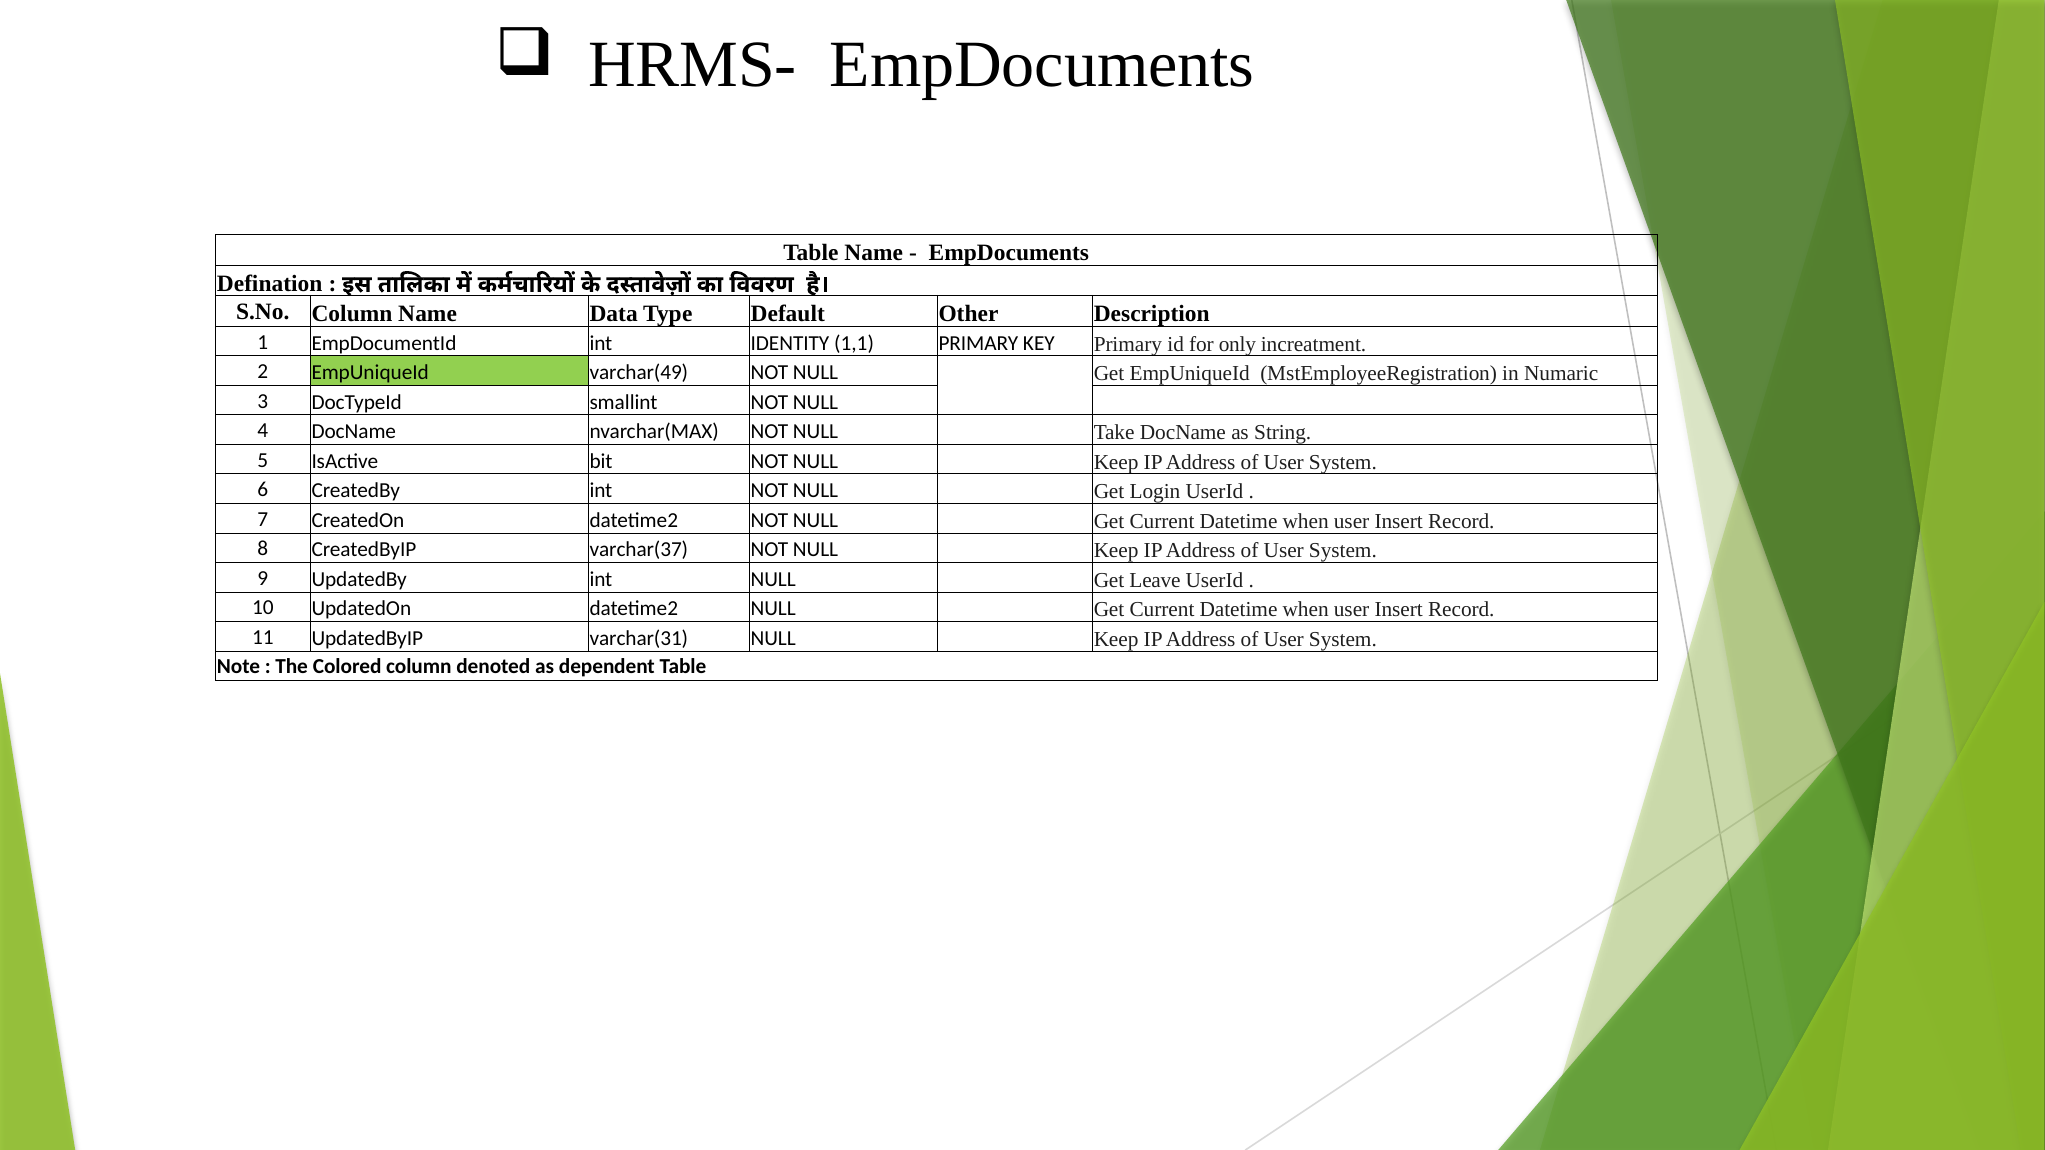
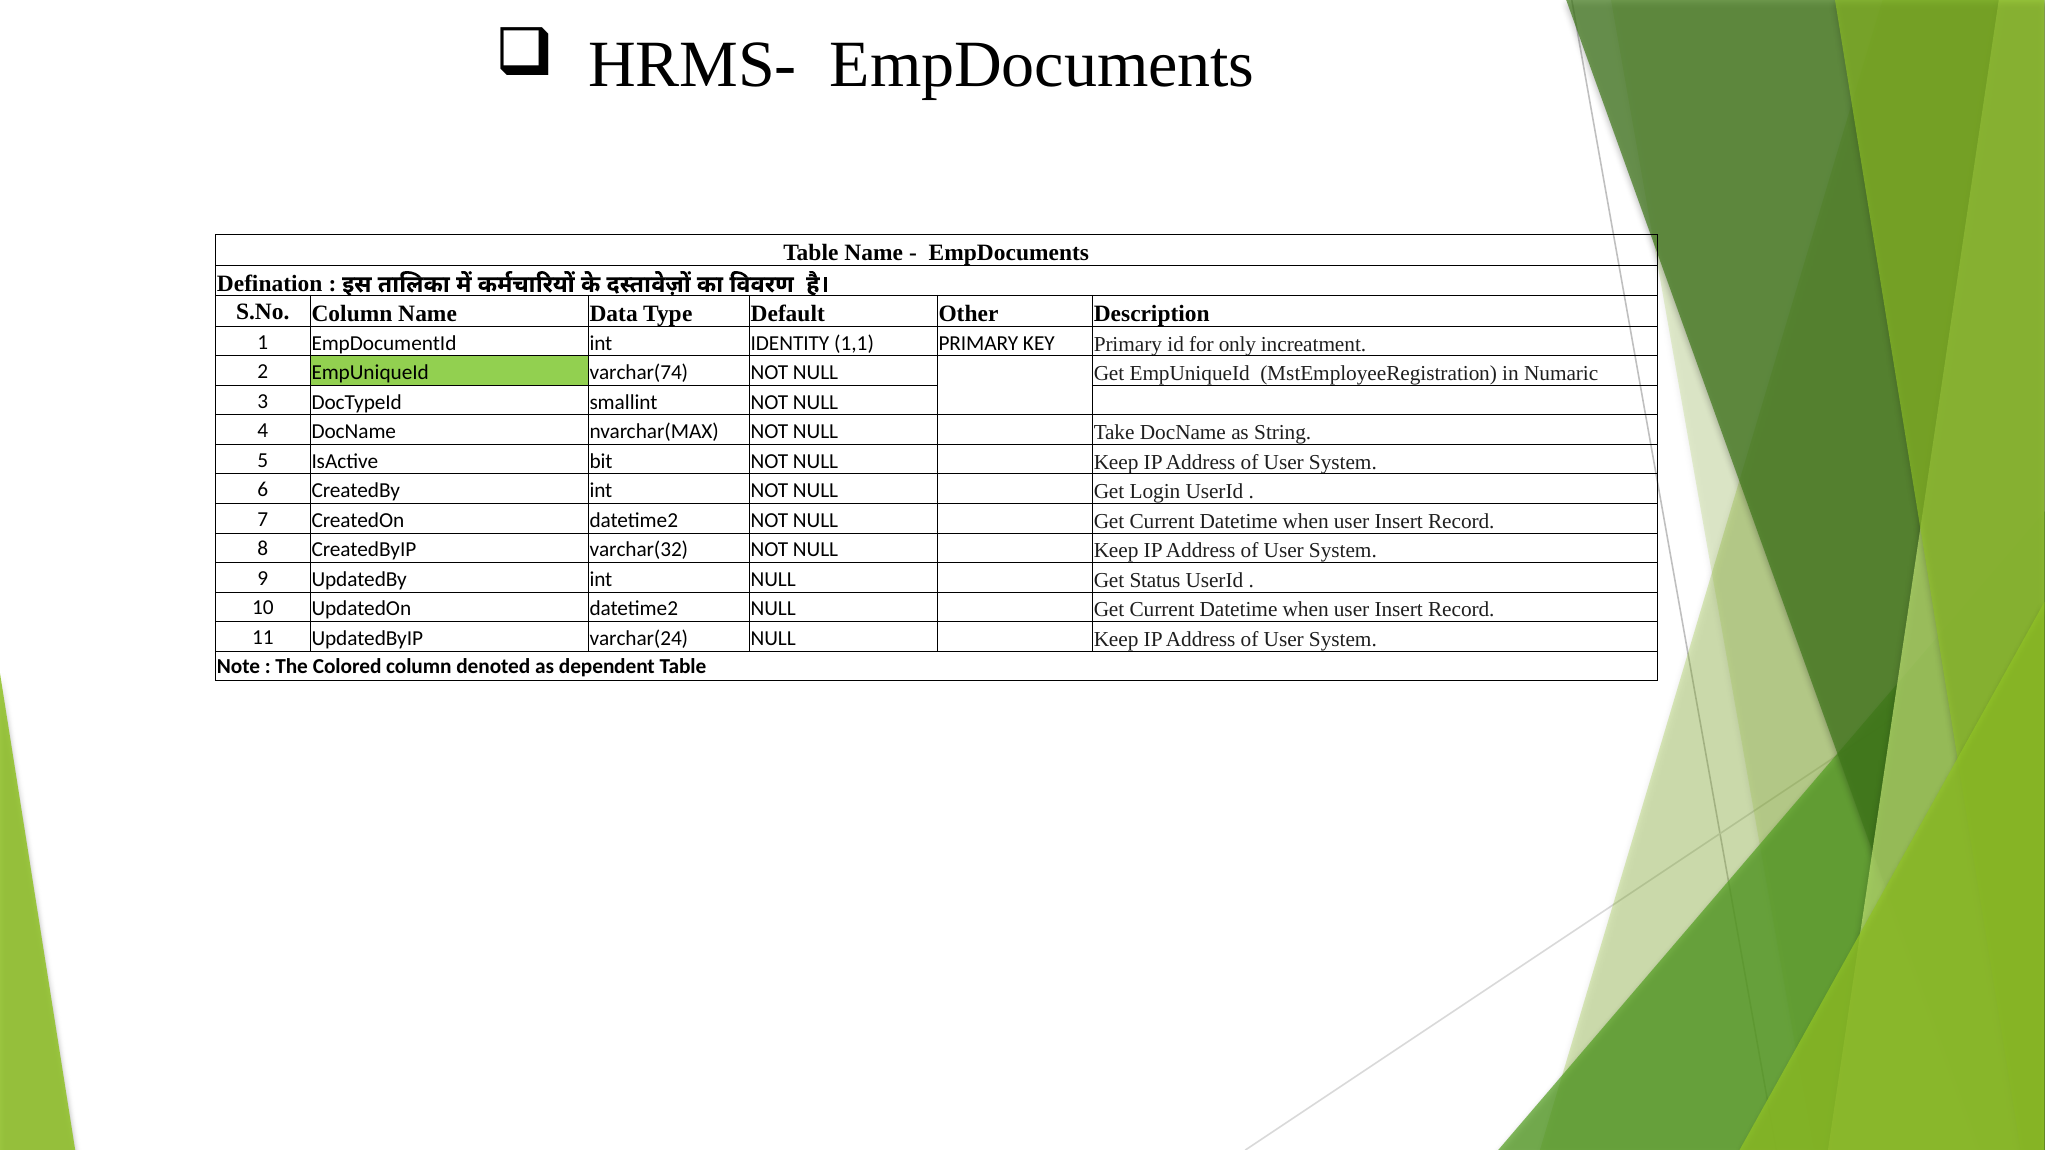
varchar(49: varchar(49 -> varchar(74 (639, 373)
varchar(37: varchar(37 -> varchar(32 (639, 550)
Leave: Leave -> Status (1155, 581)
varchar(31: varchar(31 -> varchar(24 (639, 639)
